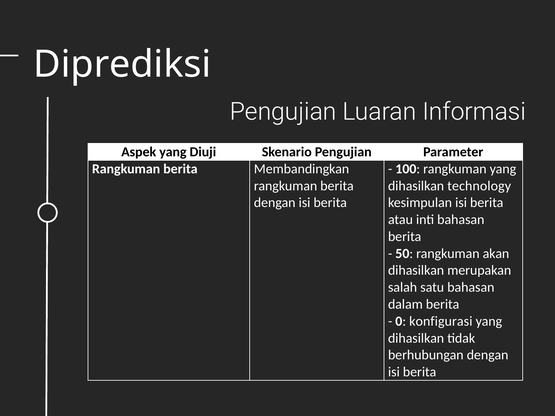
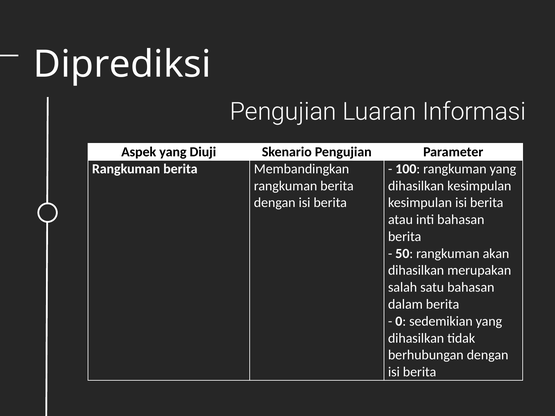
dihasilkan technology: technology -> kesimpulan (479, 186)
konfigurasi: konfigurasi -> sedemikian (441, 321)
